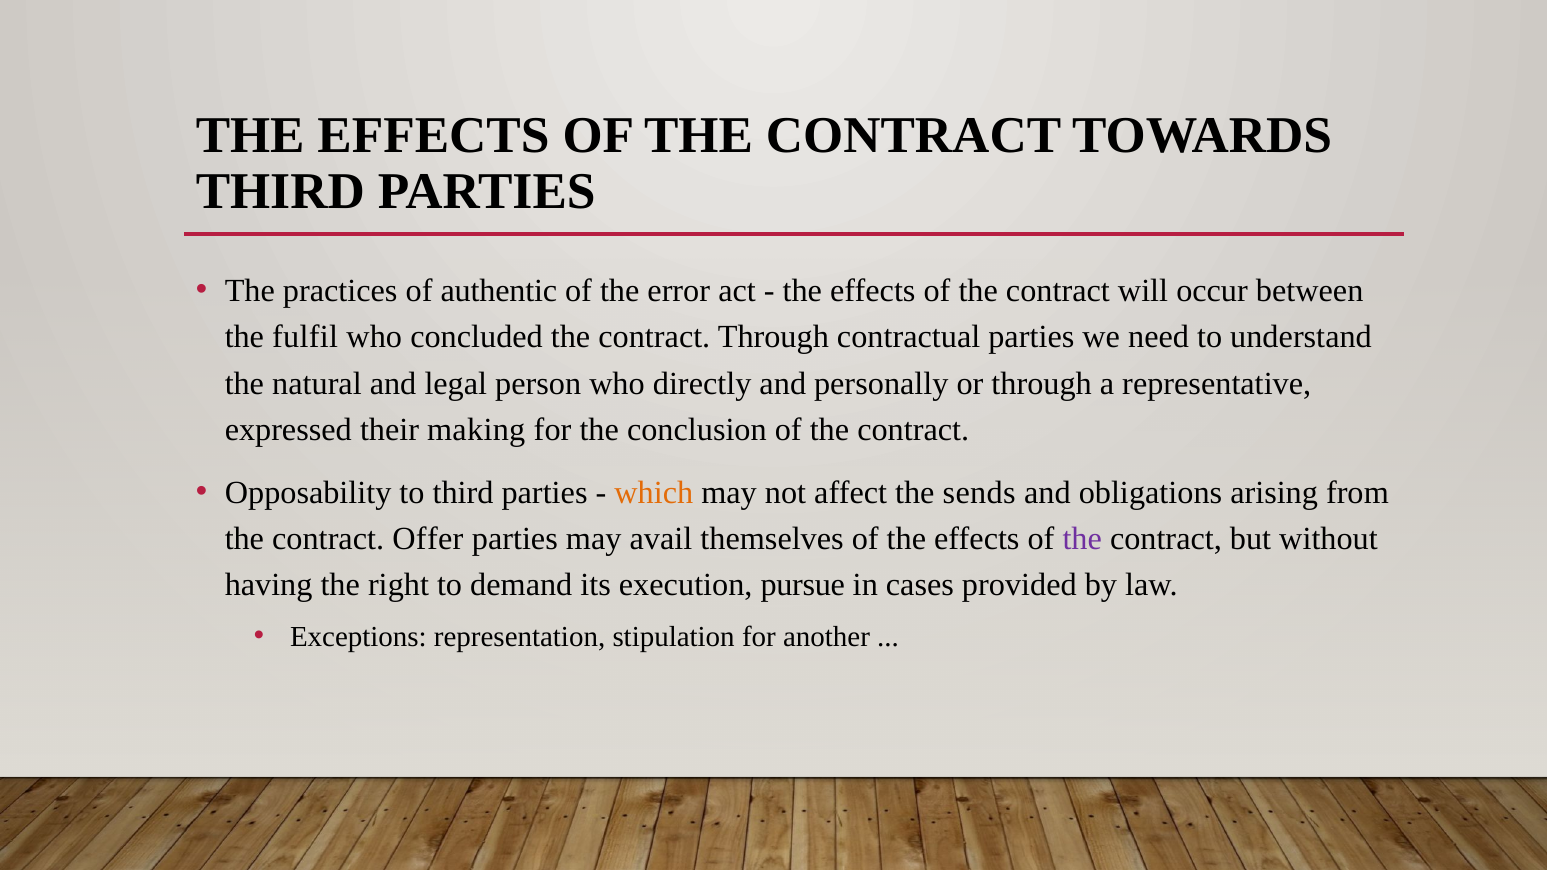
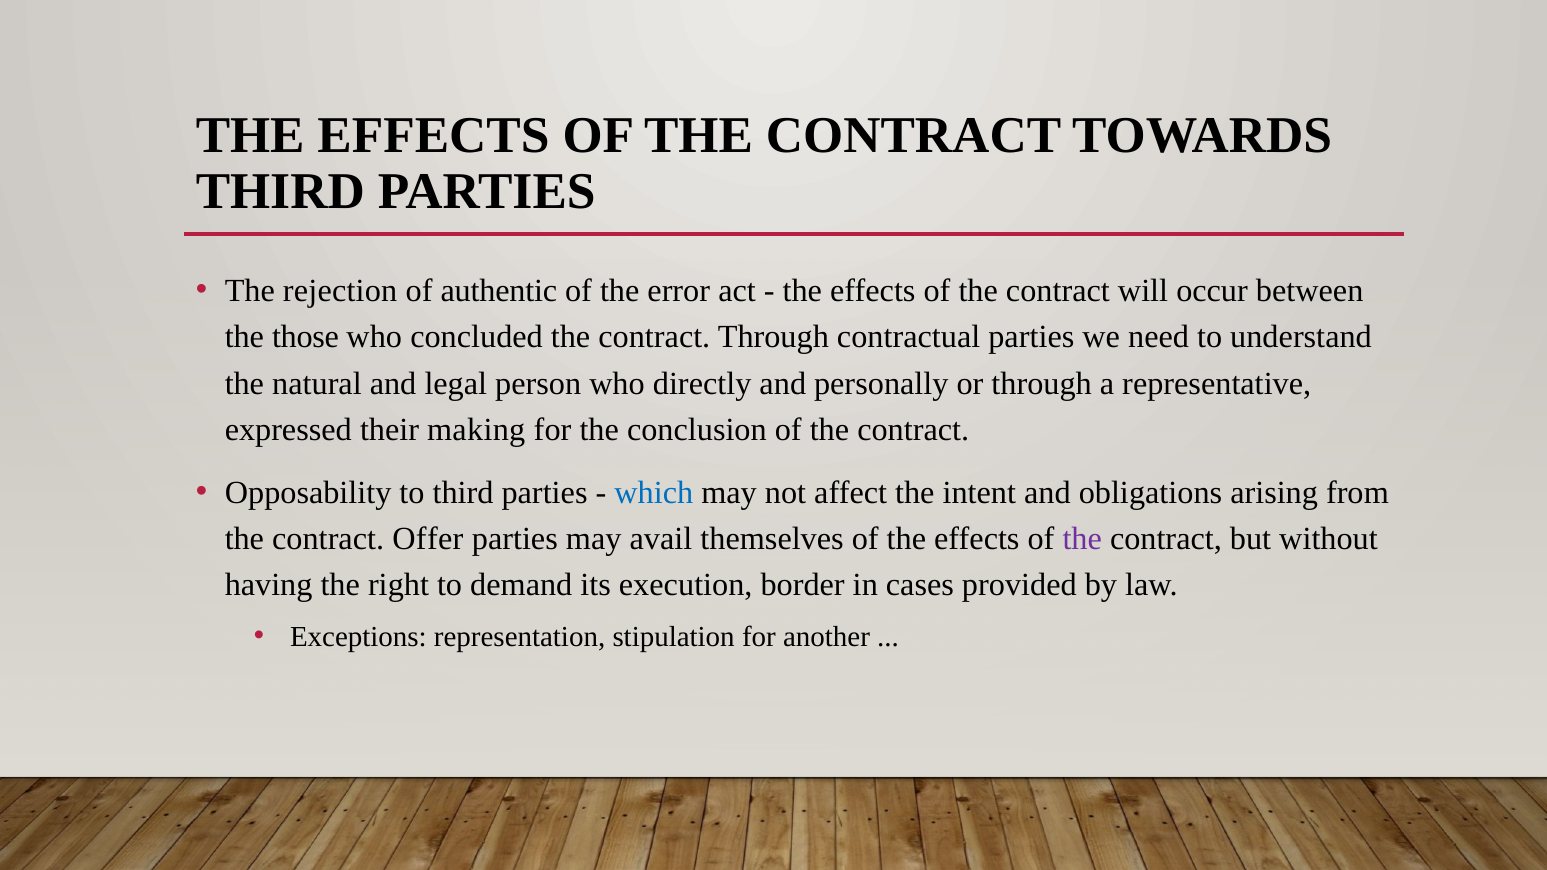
practices: practices -> rejection (340, 291)
fulfil: fulfil -> those (305, 337)
which colour: orange -> blue (654, 493)
sends: sends -> intent (979, 493)
pursue: pursue -> border (803, 585)
